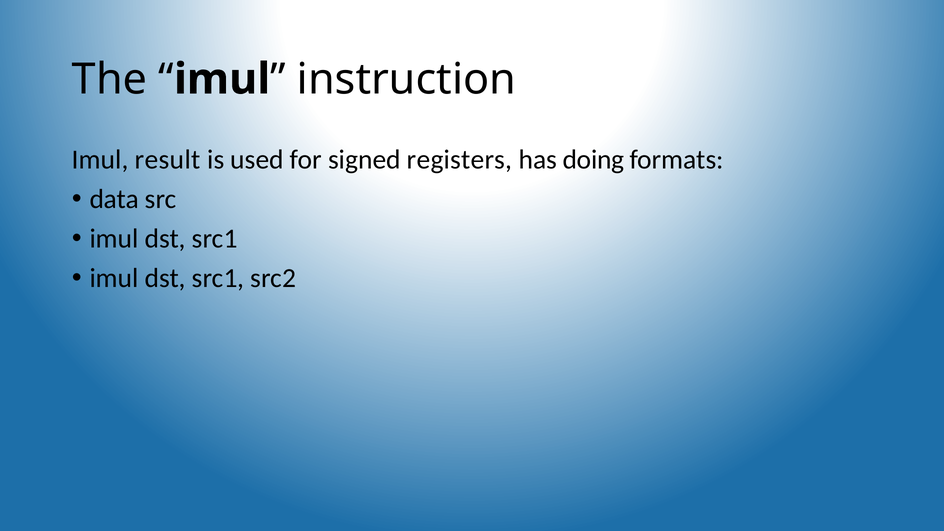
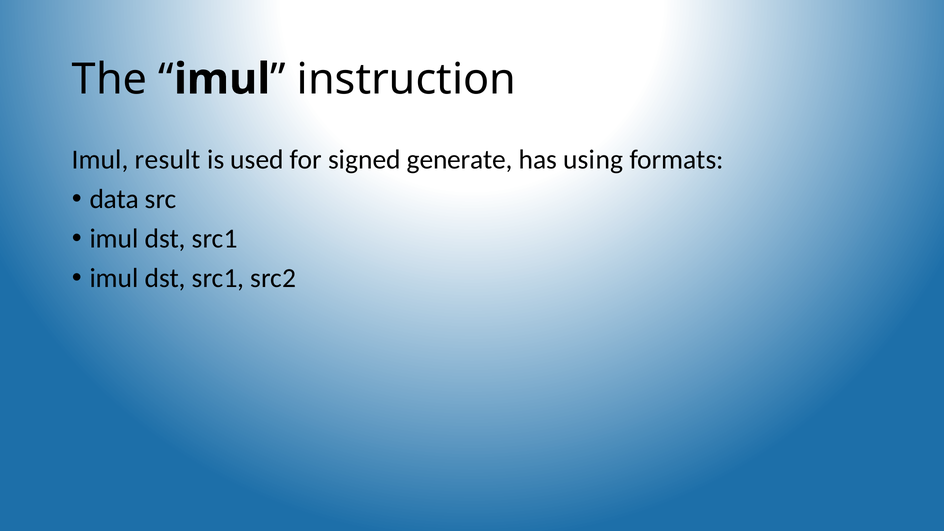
registers: registers -> generate (460, 160)
doing: doing -> using (593, 160)
